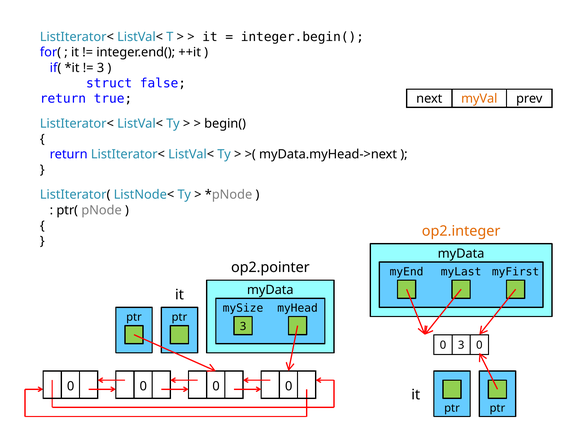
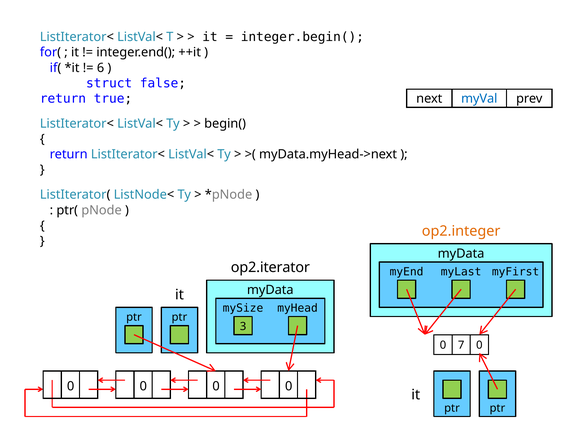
3: 3 -> 6 (101, 68)
myVal colour: orange -> blue (479, 99)
op2.pointer: op2.pointer -> op2.iterator (270, 267)
0 3: 3 -> 7 (461, 345)
